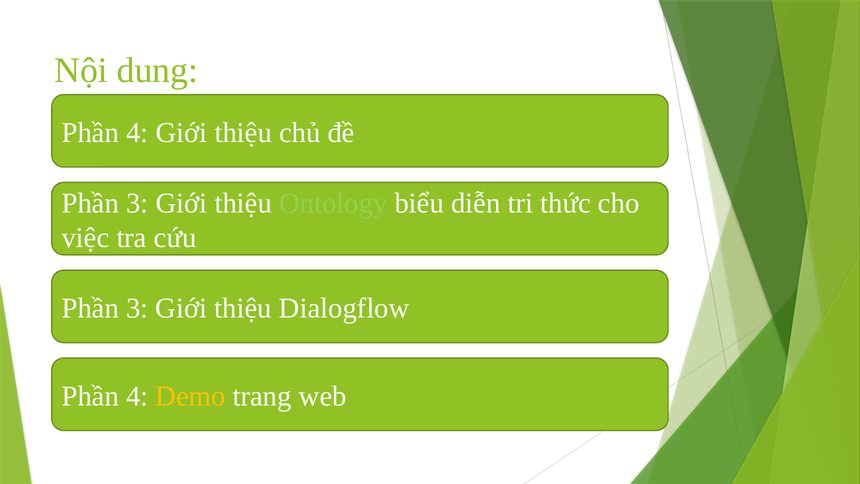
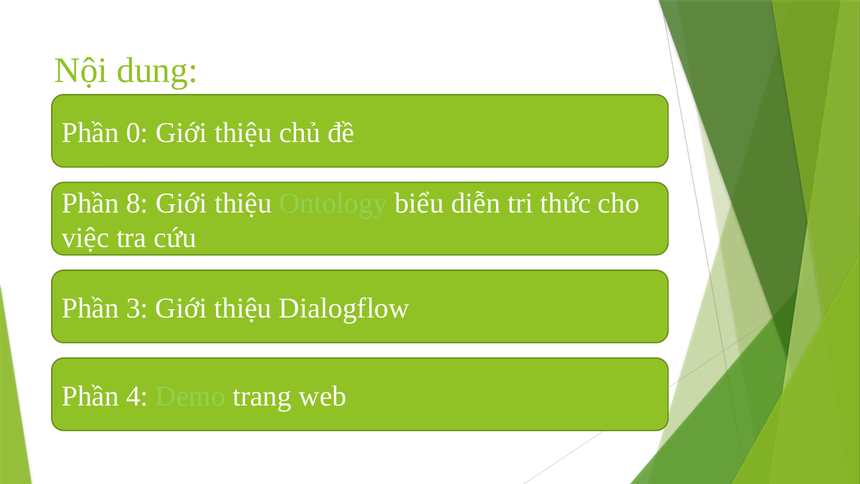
4: 4 -> 0 (137, 133)
3: 3 -> 8 (137, 203)
Demo colour: yellow -> light green (190, 396)
